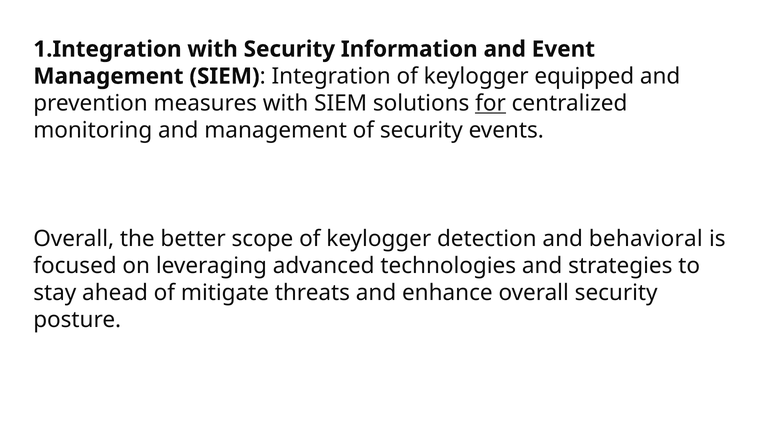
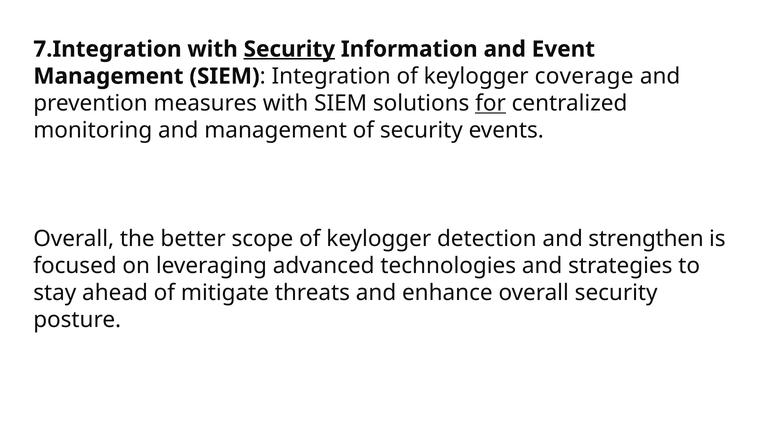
1.Integration: 1.Integration -> 7.Integration (107, 49)
Security underline: none -> present (289, 49)
equipped: equipped -> coverage (584, 76)
behavioral: behavioral -> strengthen (646, 239)
